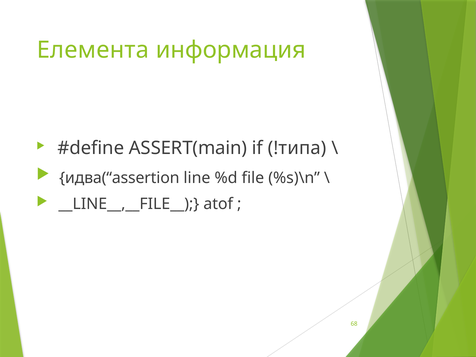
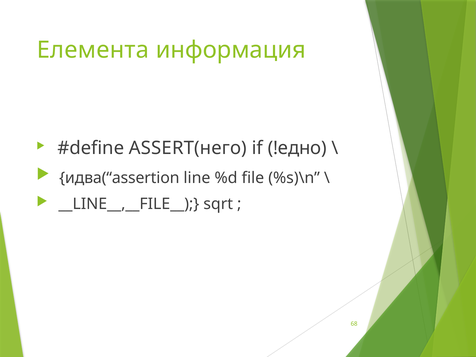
ASSERT(main: ASSERT(main -> ASSERT(него (188, 148)
!типа: !типа -> !едно (297, 148)
atof: atof -> sqrt (218, 204)
